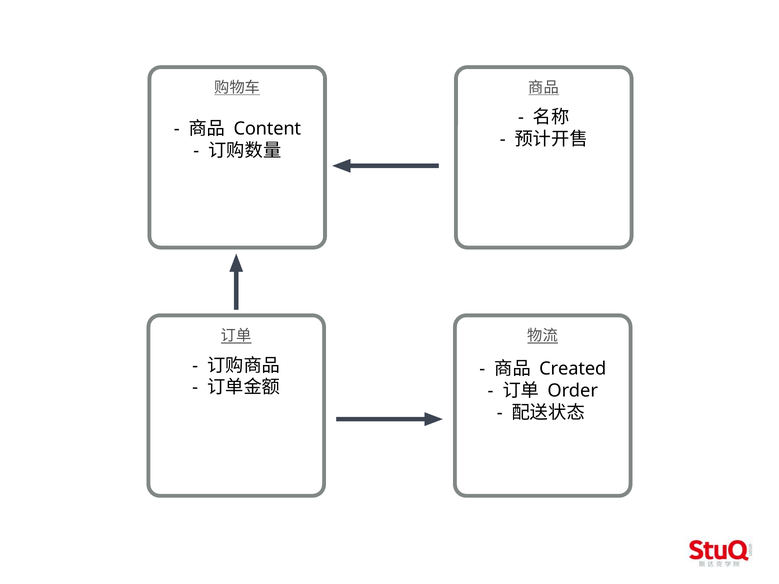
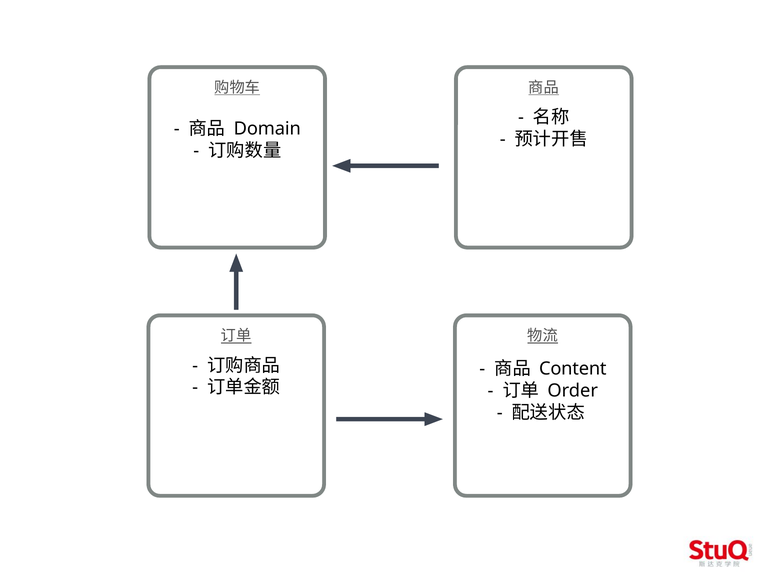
Content: Content -> Domain (267, 129)
Created: Created -> Content (573, 369)
